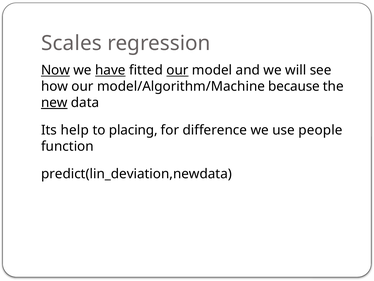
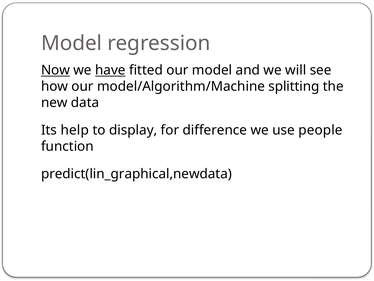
Scales: Scales -> Model (72, 43)
our underline: present -> none (177, 70)
because: because -> splitting (294, 86)
new underline: present -> none (54, 102)
placing: placing -> display (133, 130)
predict(lin_deviation,newdata: predict(lin_deviation,newdata -> predict(lin_graphical,newdata (136, 174)
